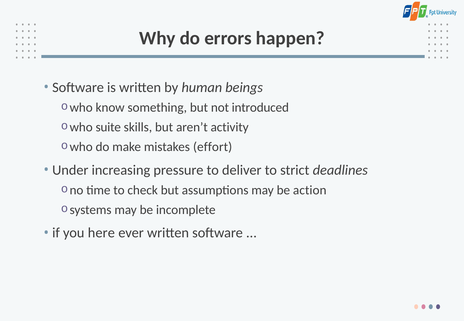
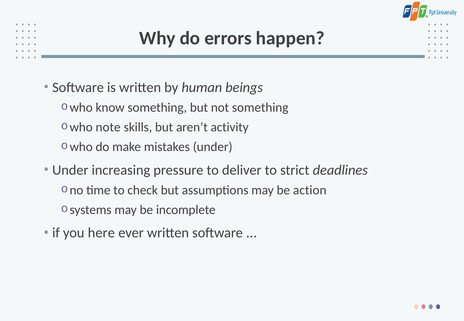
not introduced: introduced -> something (260, 108)
suite: suite -> note (108, 127)
mistakes effort: effort -> under (213, 147)
